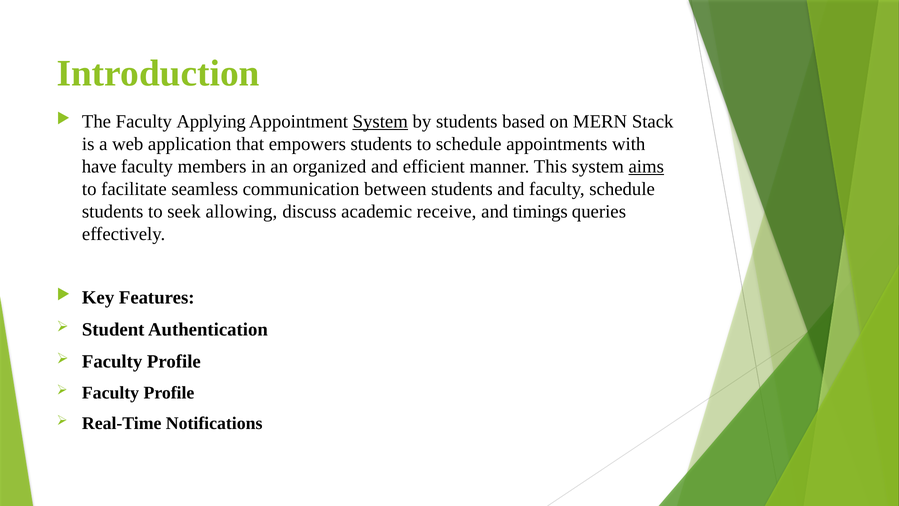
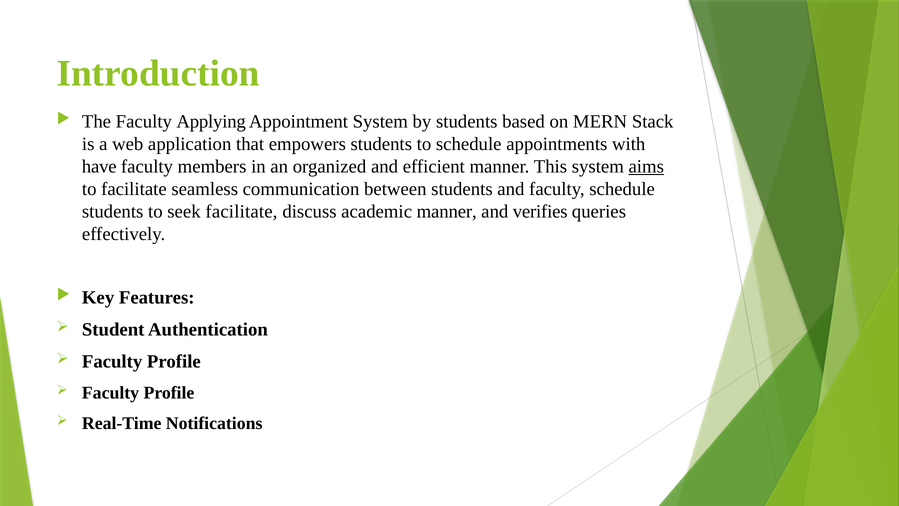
System underline: present -> none (380, 121)
seek allowing: allowing -> facilitate (241, 211)
academic receive: receive -> manner (447, 211)
timings: timings -> verifies (540, 211)
